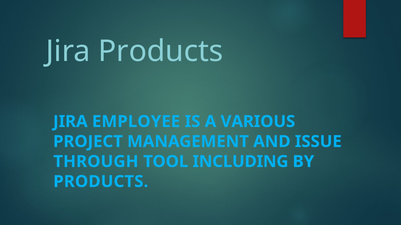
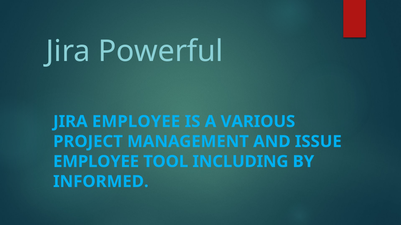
Jira Products: Products -> Powerful (161, 51)
THROUGH: THROUGH -> EMPLOYEE (96, 162)
PRODUCTS: PRODUCTS -> INFORMED (101, 182)
